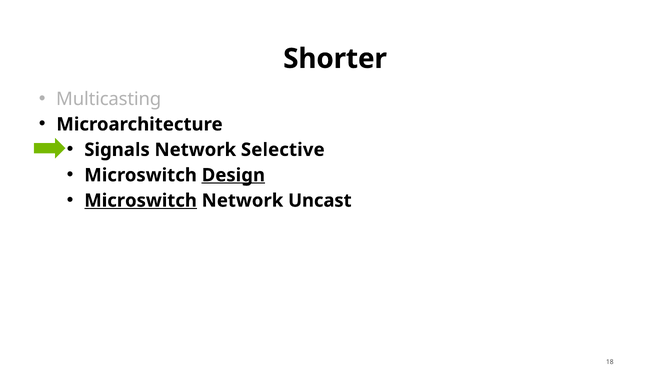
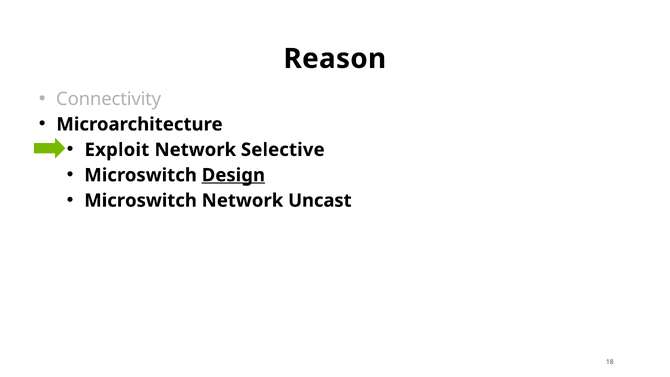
Shorter: Shorter -> Reason (335, 59)
Multicasting: Multicasting -> Connectivity (109, 99)
Signals: Signals -> Exploit (117, 150)
Microswitch underline: present -> none (141, 201)
